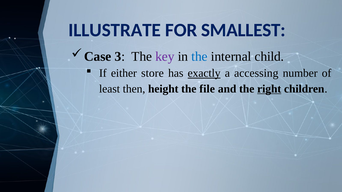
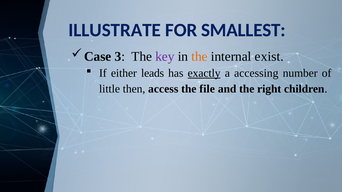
the colour: blue -> orange (200, 57)
child: child -> exist (269, 57)
store: store -> leads (153, 73)
least: least -> little (110, 89)
height: height -> access (163, 89)
right underline: present -> none (269, 89)
